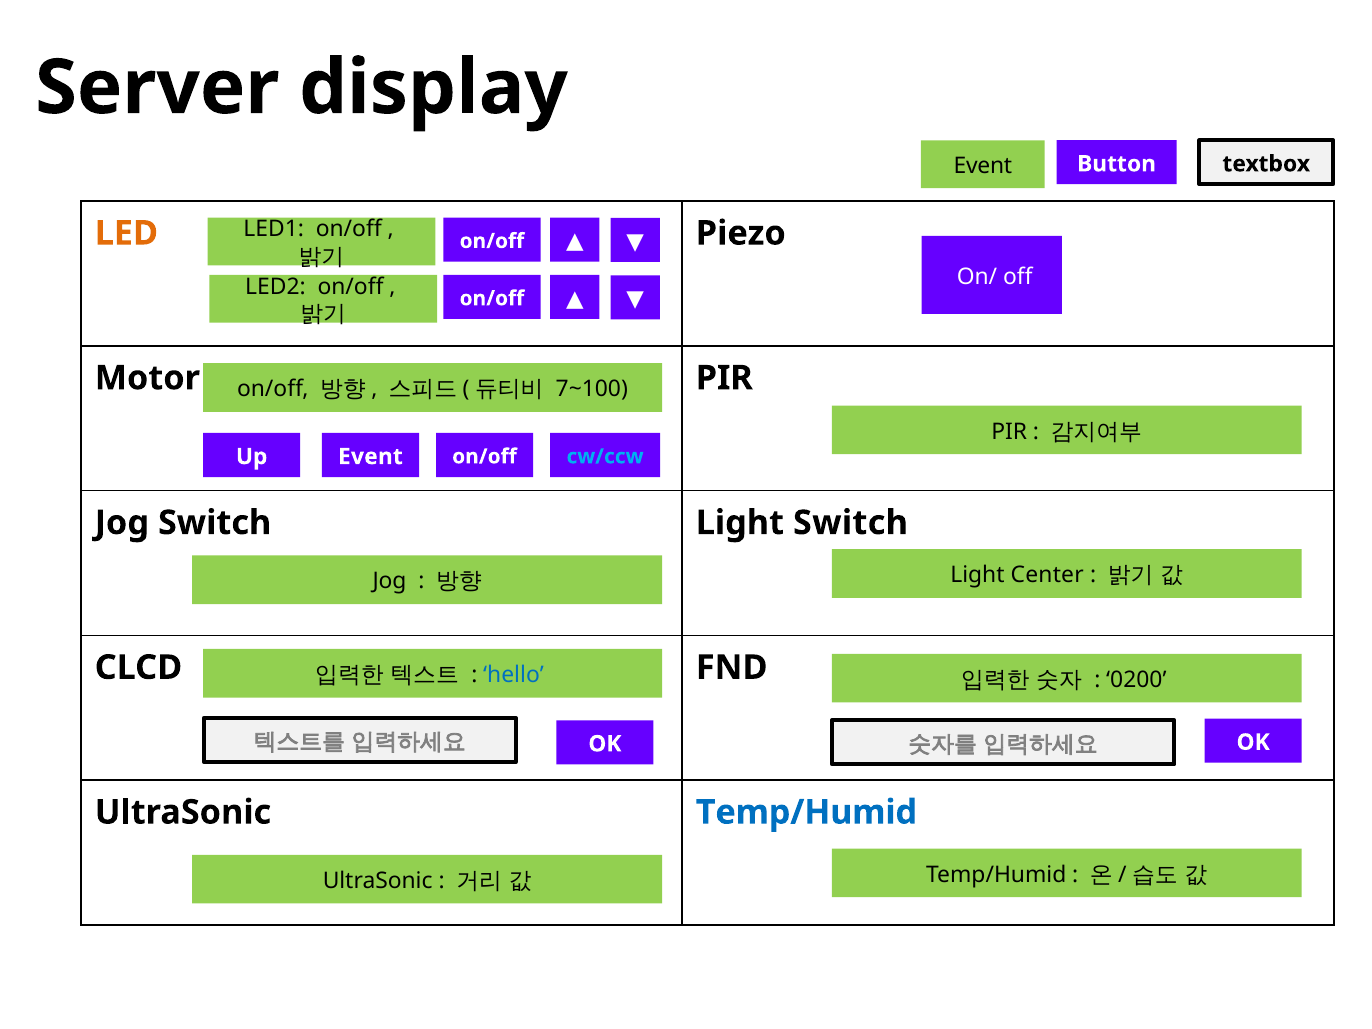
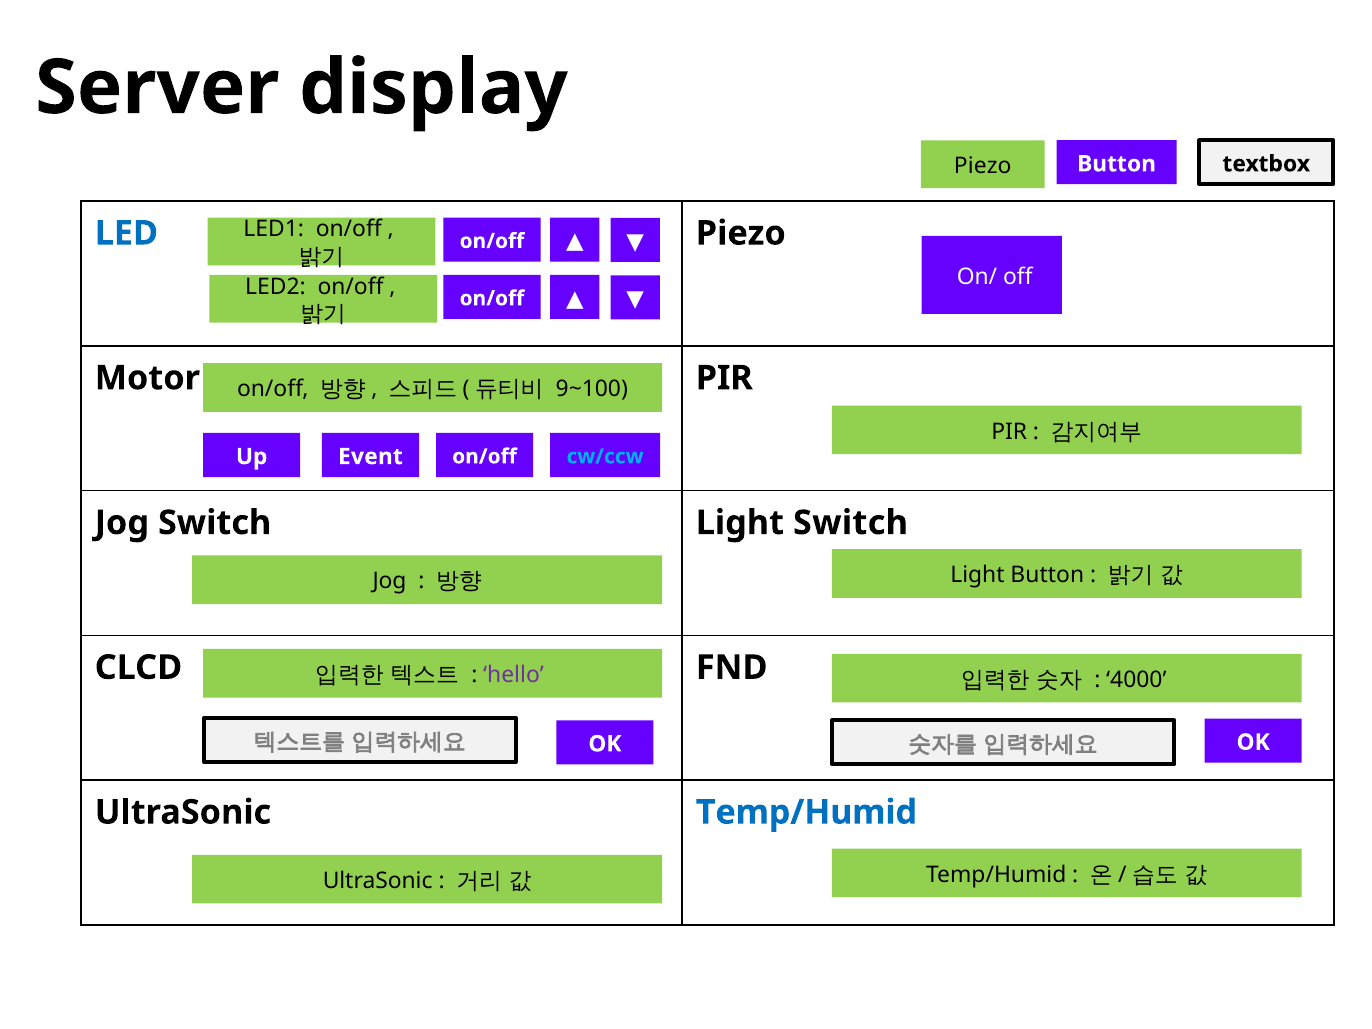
Event: Event -> Piezo (983, 166)
LED colour: orange -> blue (126, 233)
7~100: 7~100 -> 9~100 (592, 389)
Light Center: Center -> Button (1047, 575)
hello colour: blue -> purple (514, 675)
0200: 0200 -> 4000 (1136, 680)
